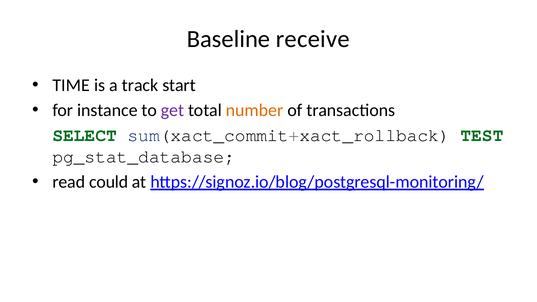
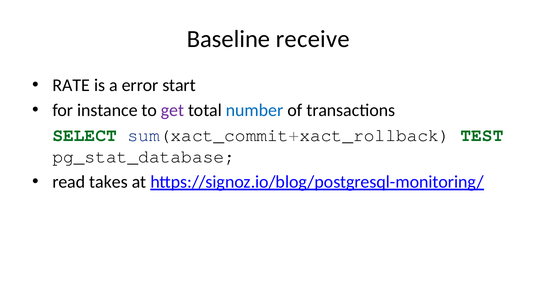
TIME: TIME -> RATE (71, 85)
track: track -> error (140, 85)
number colour: orange -> blue (255, 110)
could: could -> takes (109, 182)
